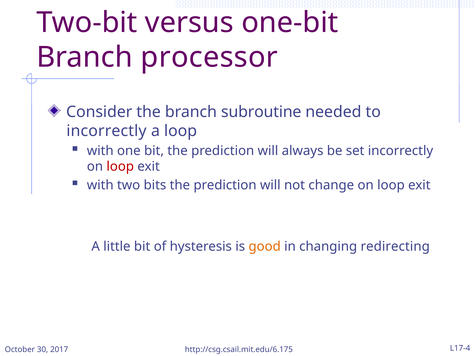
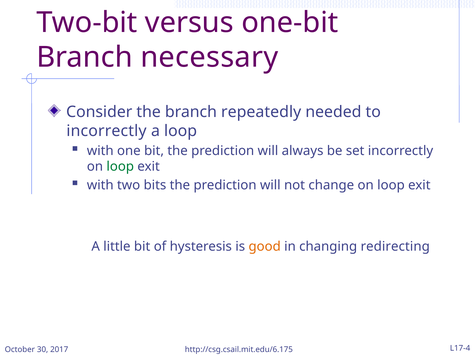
processor: processor -> necessary (209, 57)
subroutine: subroutine -> repeatedly (261, 112)
loop colour: red -> green (120, 167)
